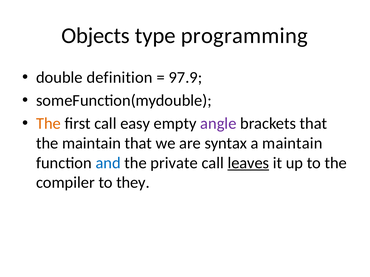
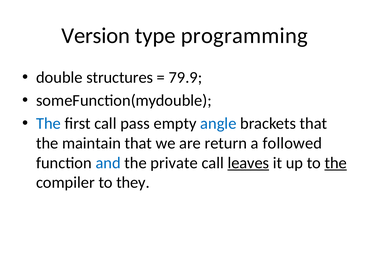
Objects: Objects -> Version (96, 36)
definition: definition -> structures (120, 78)
97.9: 97.9 -> 79.9 (185, 78)
The colour: orange -> blue (48, 124)
easy: easy -> pass (135, 124)
angle colour: purple -> blue (218, 124)
syntax: syntax -> return (226, 143)
a maintain: maintain -> followed (292, 143)
the underline: none -> present (336, 163)
